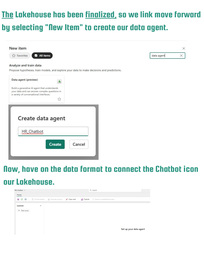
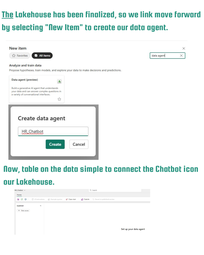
finalized underline: present -> none (101, 14)
have: have -> table (30, 169)
format: format -> simple (92, 169)
